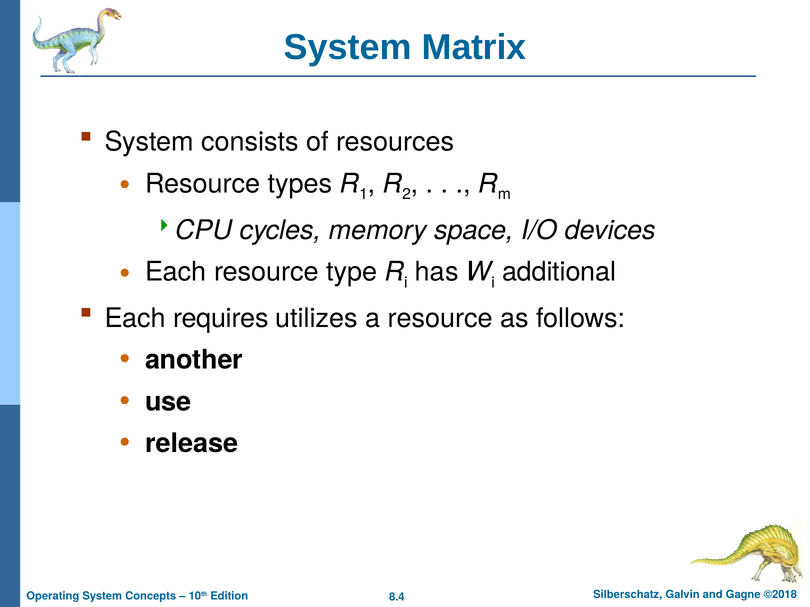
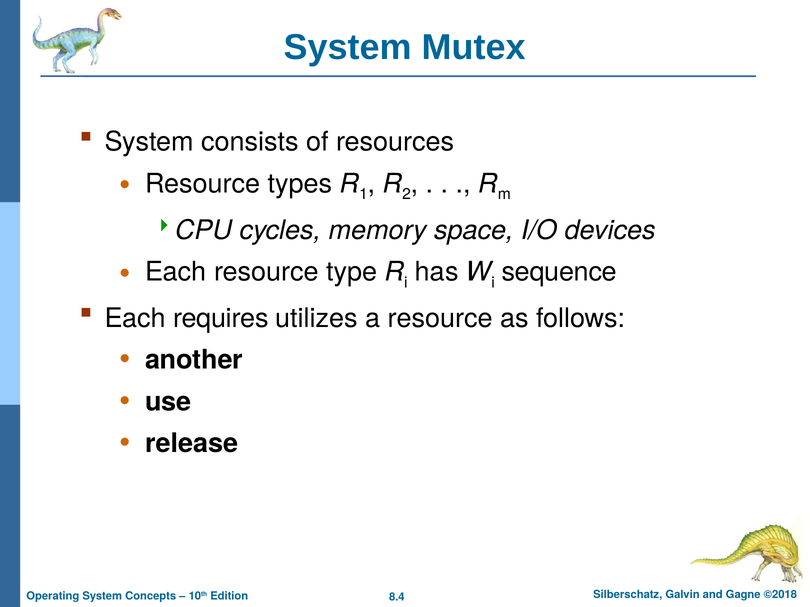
Matrix: Matrix -> Mutex (474, 48)
additional: additional -> sequence (559, 272)
